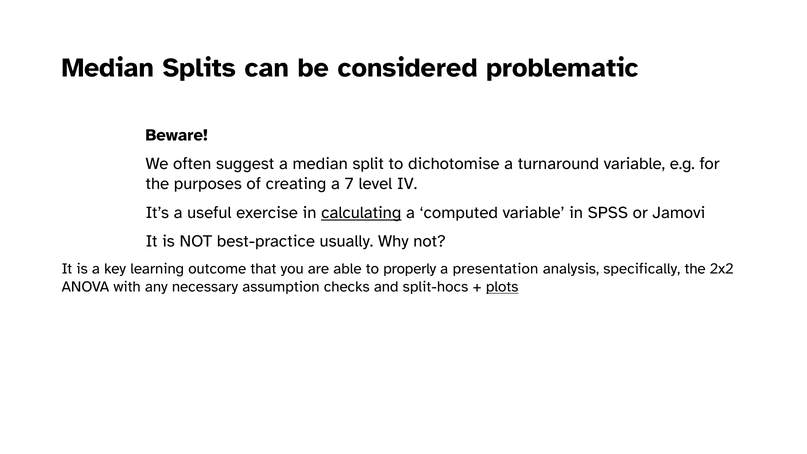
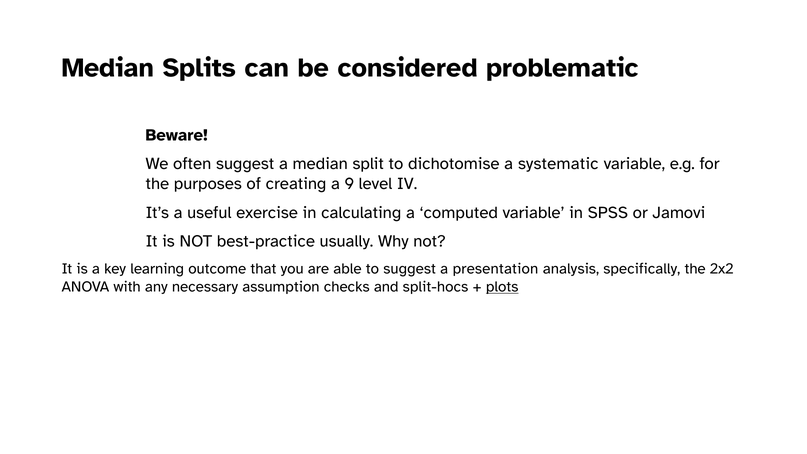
turnaround: turnaround -> systematic (558, 164)
7: 7 -> 9 (349, 184)
calculating underline: present -> none (361, 213)
to properly: properly -> suggest (410, 269)
